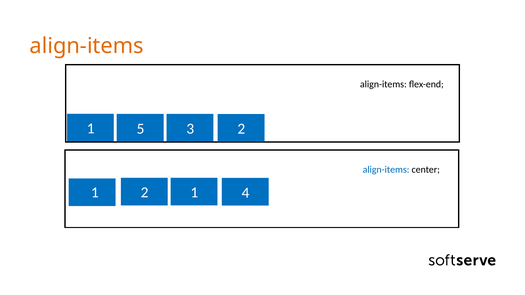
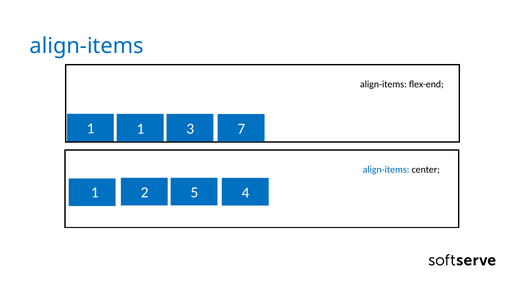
align-items colour: orange -> blue (87, 46)
1 5: 5 -> 1 (140, 129)
3 2: 2 -> 7 (241, 129)
2 1: 1 -> 5 (194, 193)
